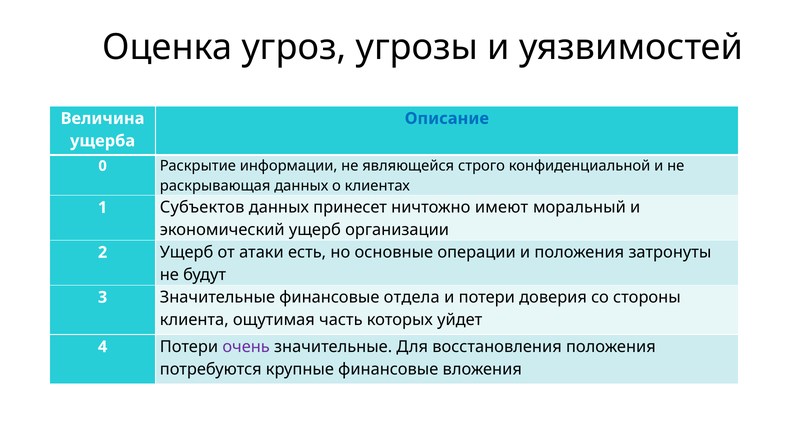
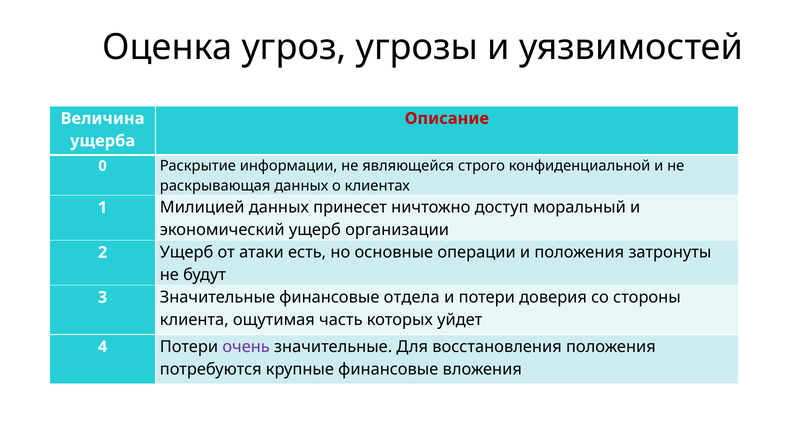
Описание colour: blue -> red (447, 118)
Субъектов: Субъектов -> Милицией (202, 207)
имеют: имеют -> доступ (502, 207)
